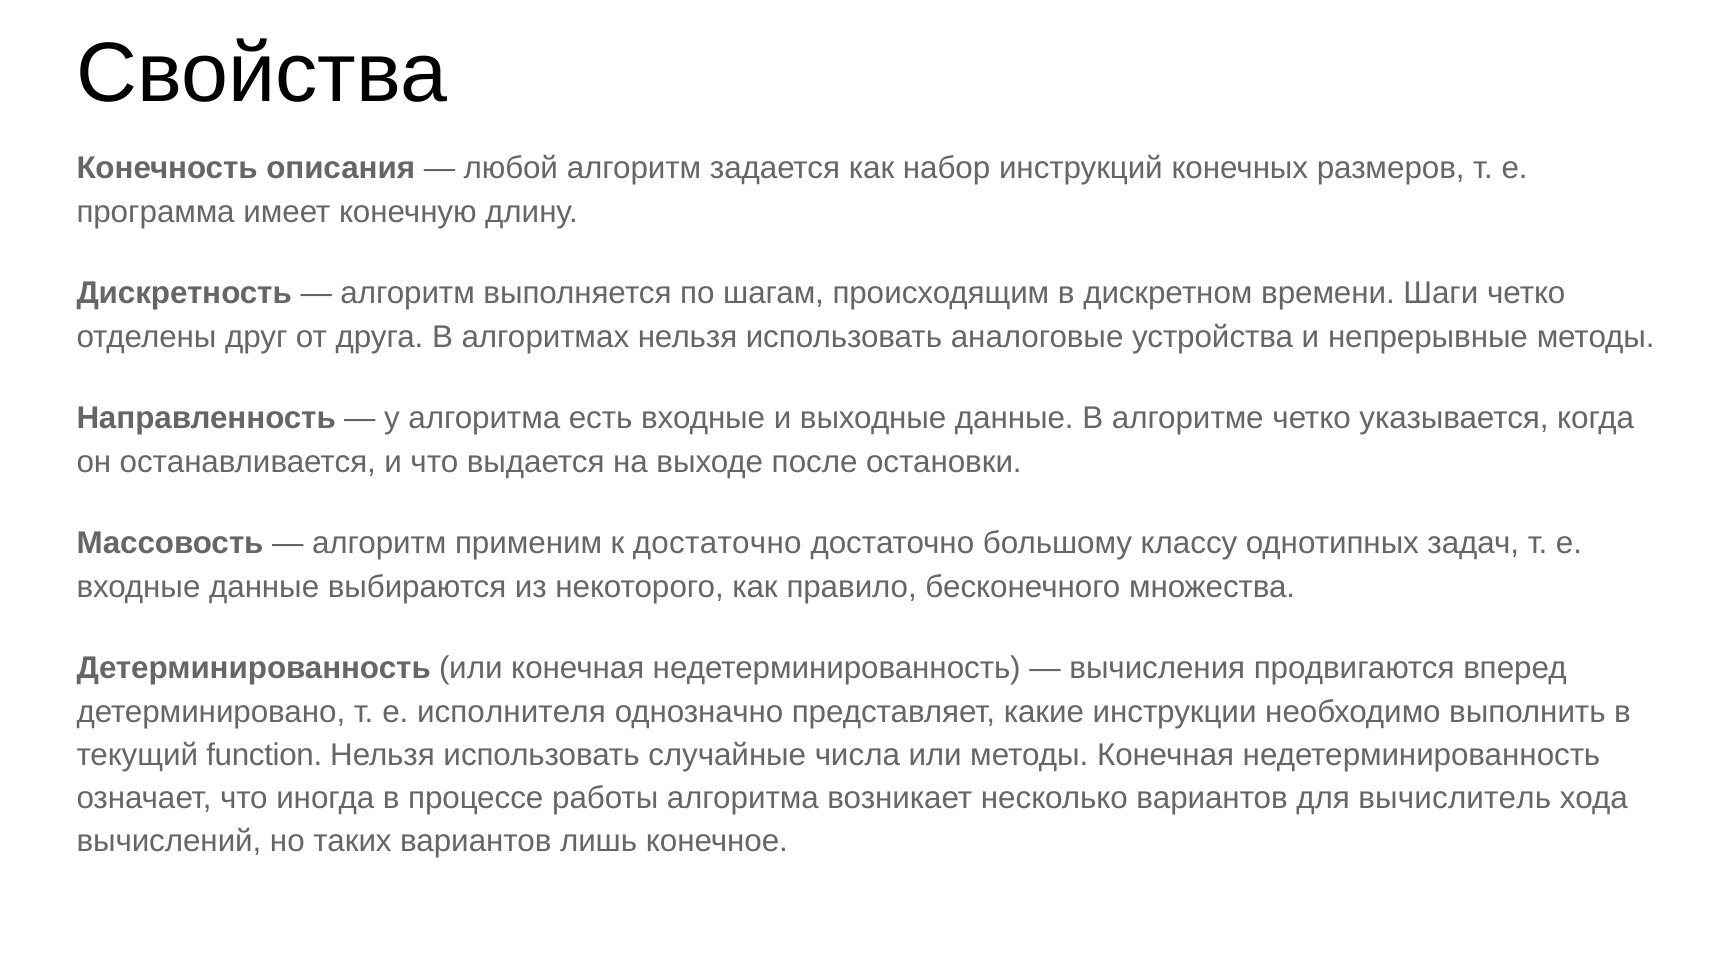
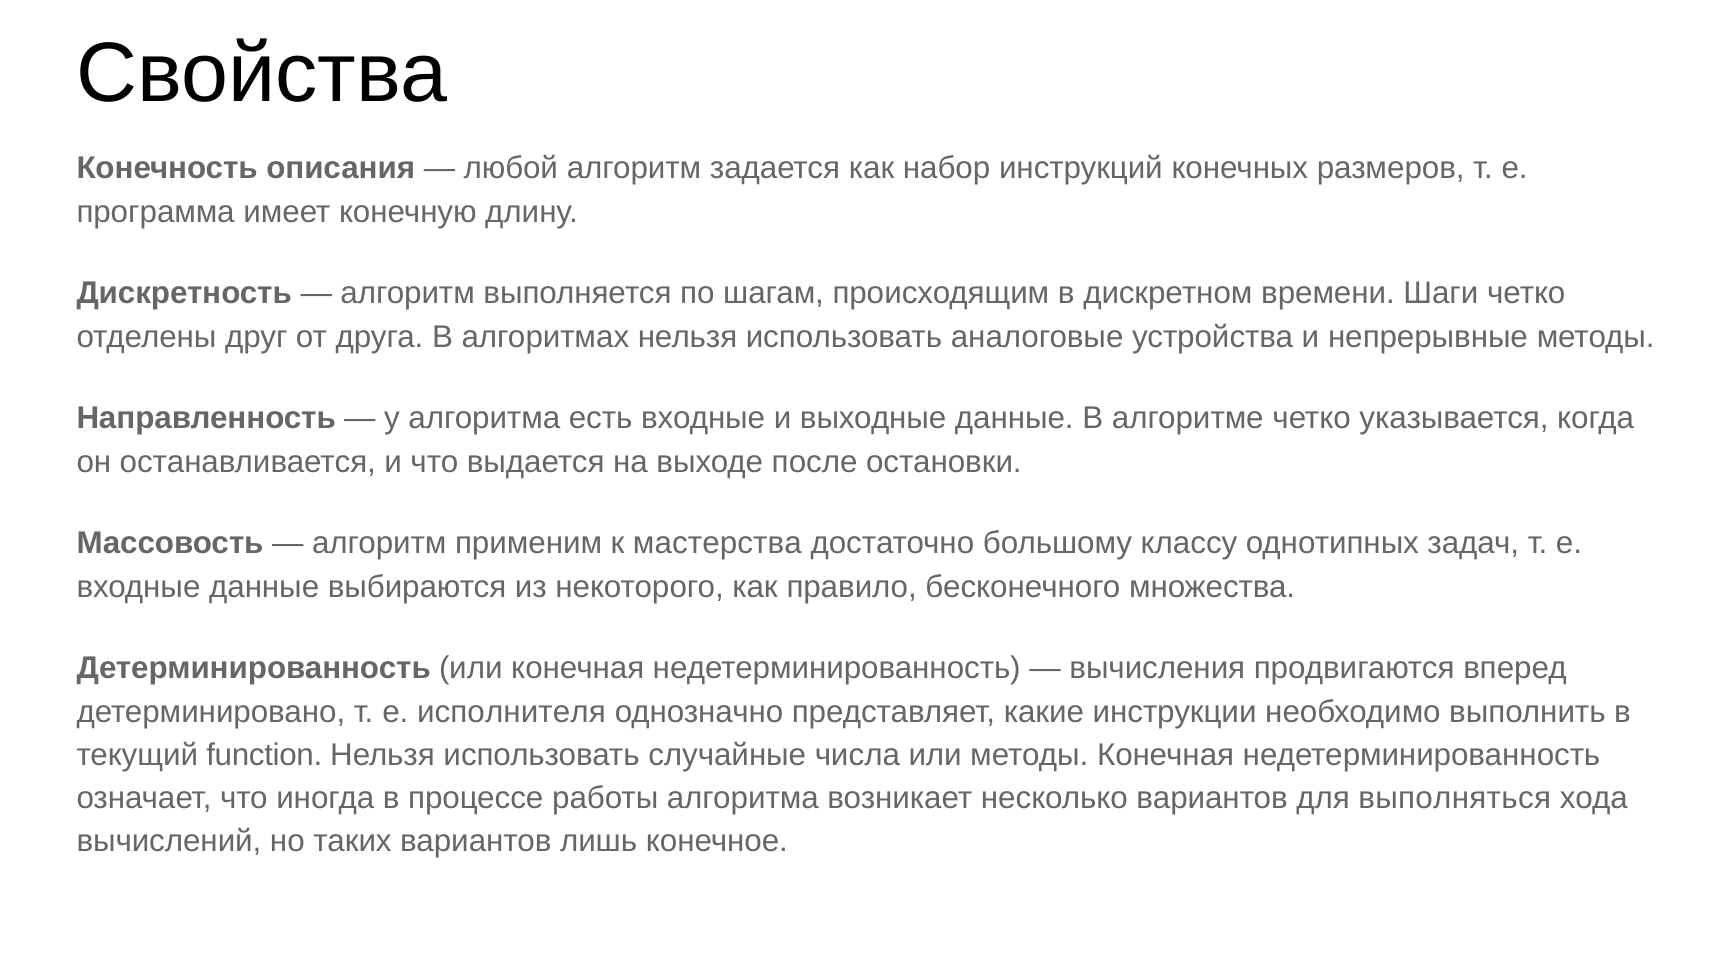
к достаточно: достаточно -> мастерства (717, 544)
вычислитель: вычислитель -> выполняться (1455, 799)
